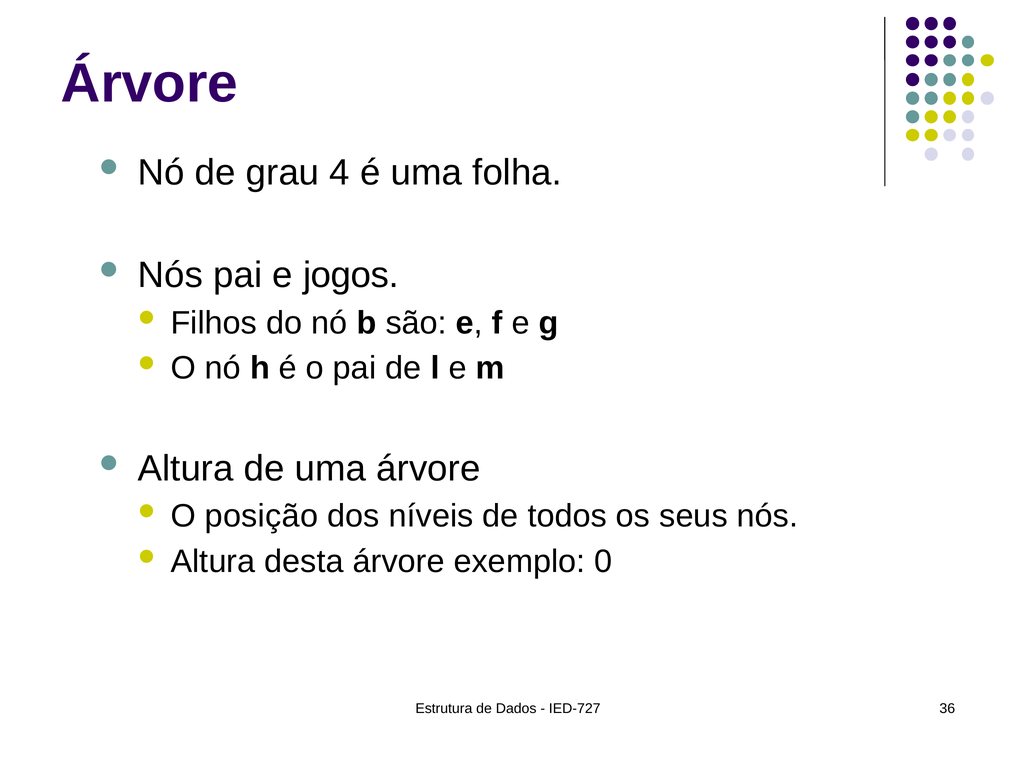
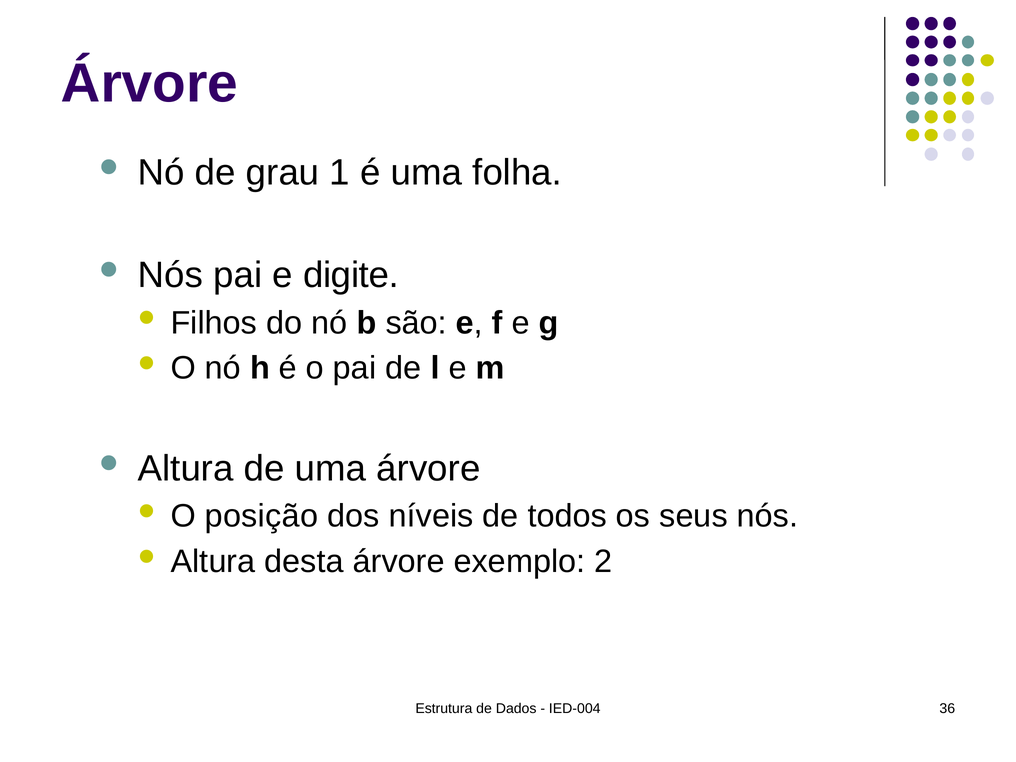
4: 4 -> 1 (340, 173)
jogos: jogos -> digite (351, 275)
0: 0 -> 2 (603, 562)
IED-727: IED-727 -> IED-004 (575, 709)
